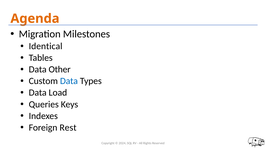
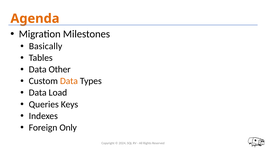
Identical: Identical -> Basically (46, 46)
Data colour: blue -> orange (69, 81)
Rest: Rest -> Only (68, 127)
